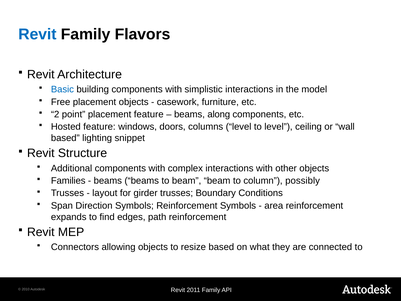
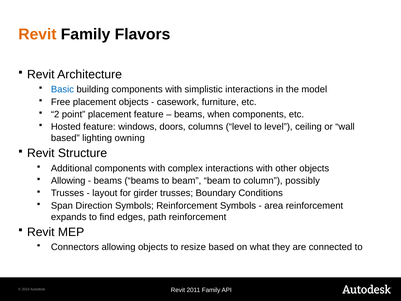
Revit colour: blue -> orange (37, 34)
along: along -> when (219, 114)
snippet: snippet -> owning (130, 138)
Families: Families -> Allowing (68, 181)
